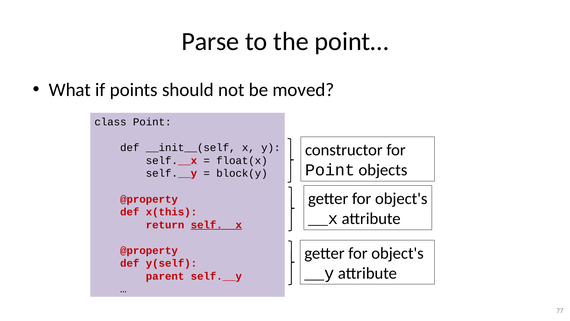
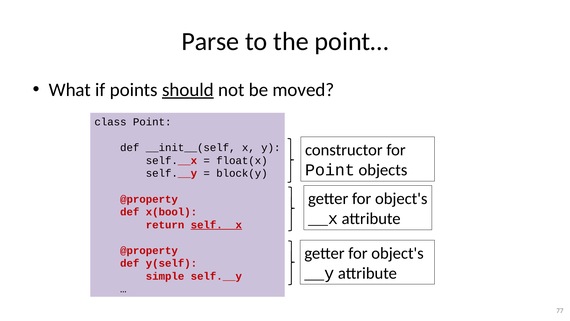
should underline: none -> present (188, 90)
x(this: x(this -> x(bool (171, 212)
parent: parent -> simple (165, 276)
